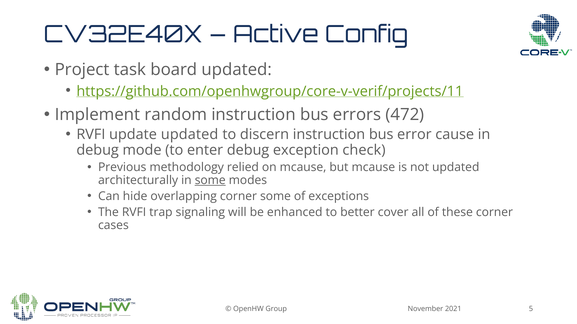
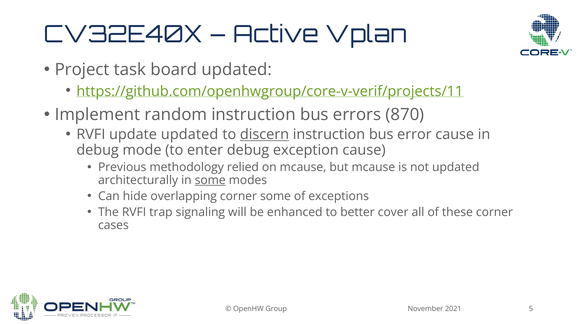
Config: Config -> Vplan (367, 35)
472: 472 -> 870 (405, 115)
discern underline: none -> present (265, 135)
exception check: check -> cause (364, 150)
